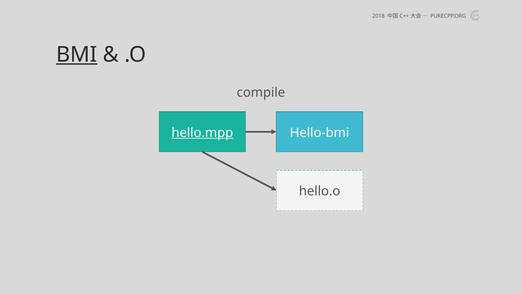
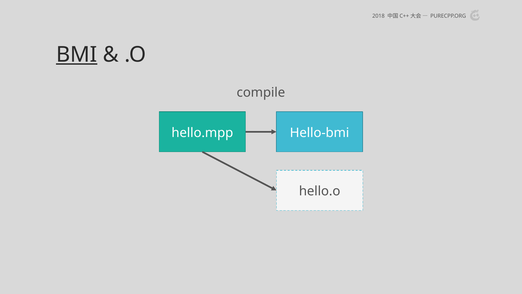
hello.mpp underline: present -> none (202, 133)
